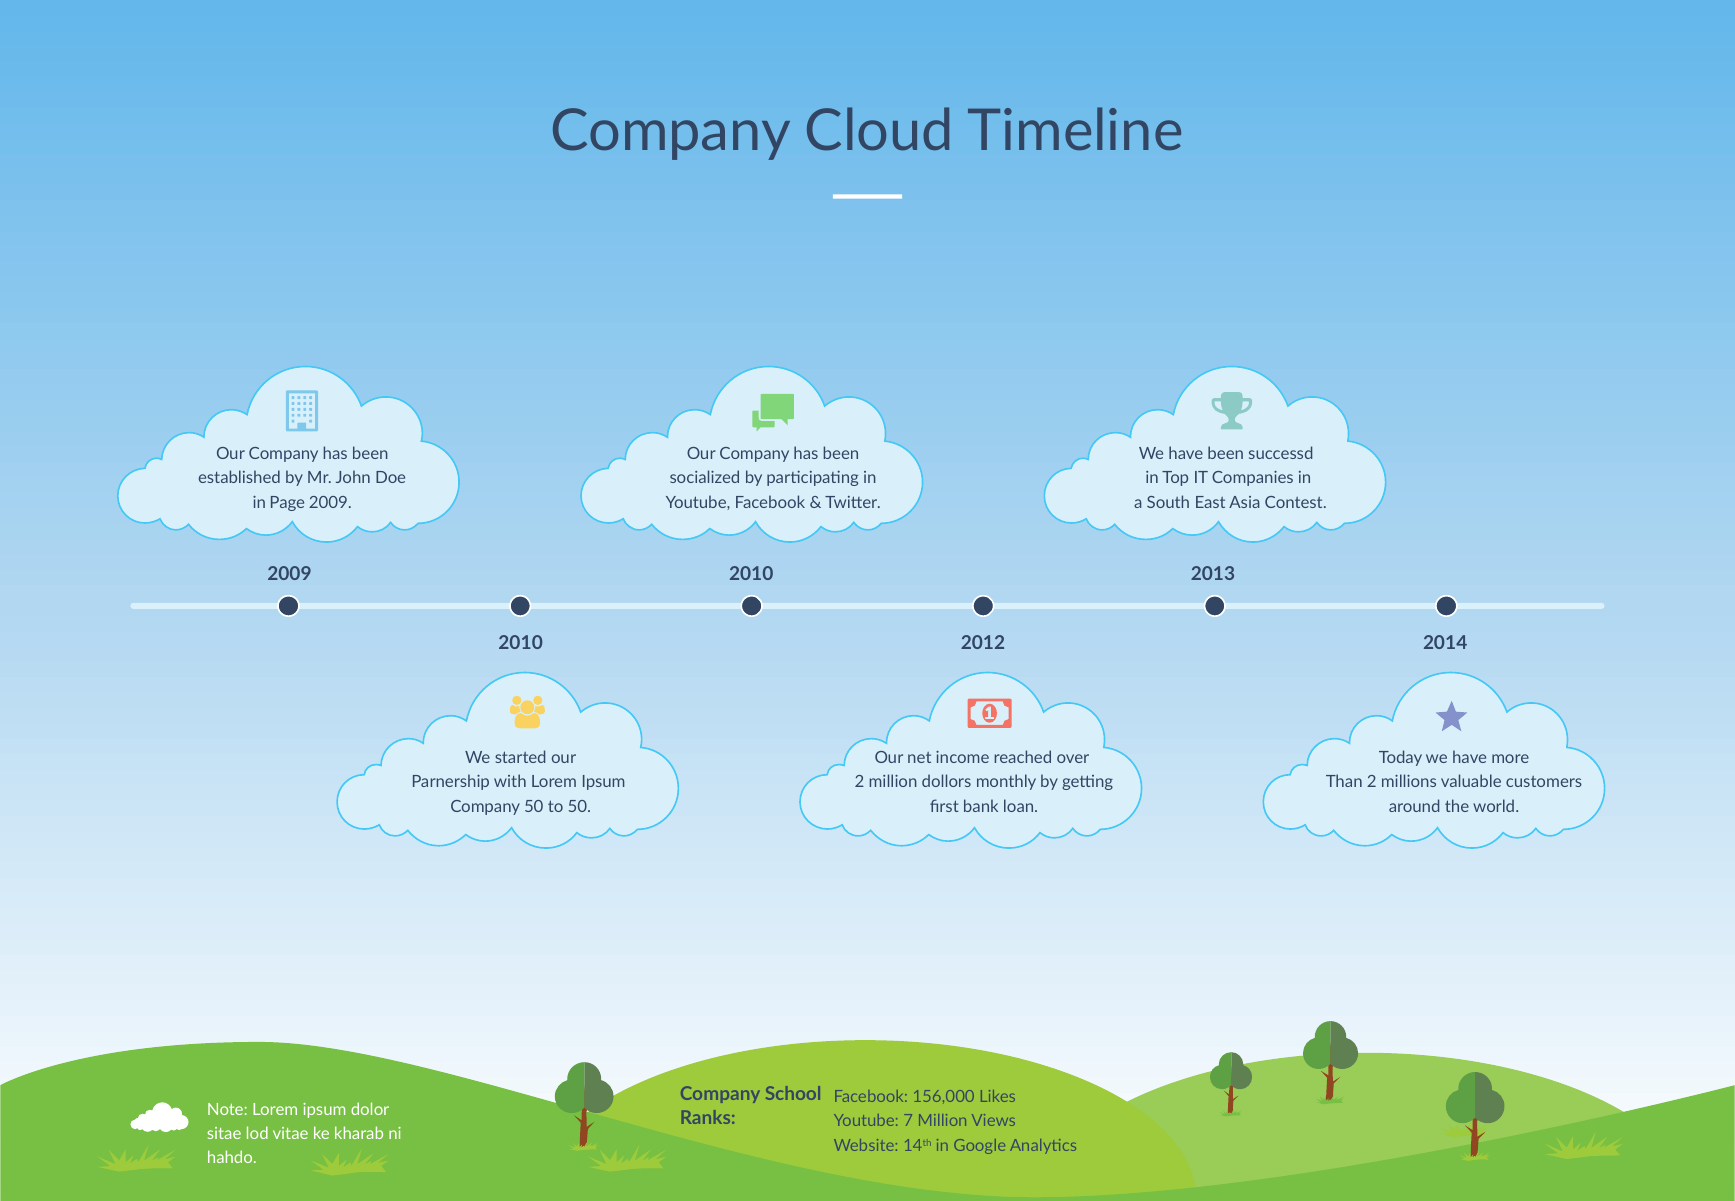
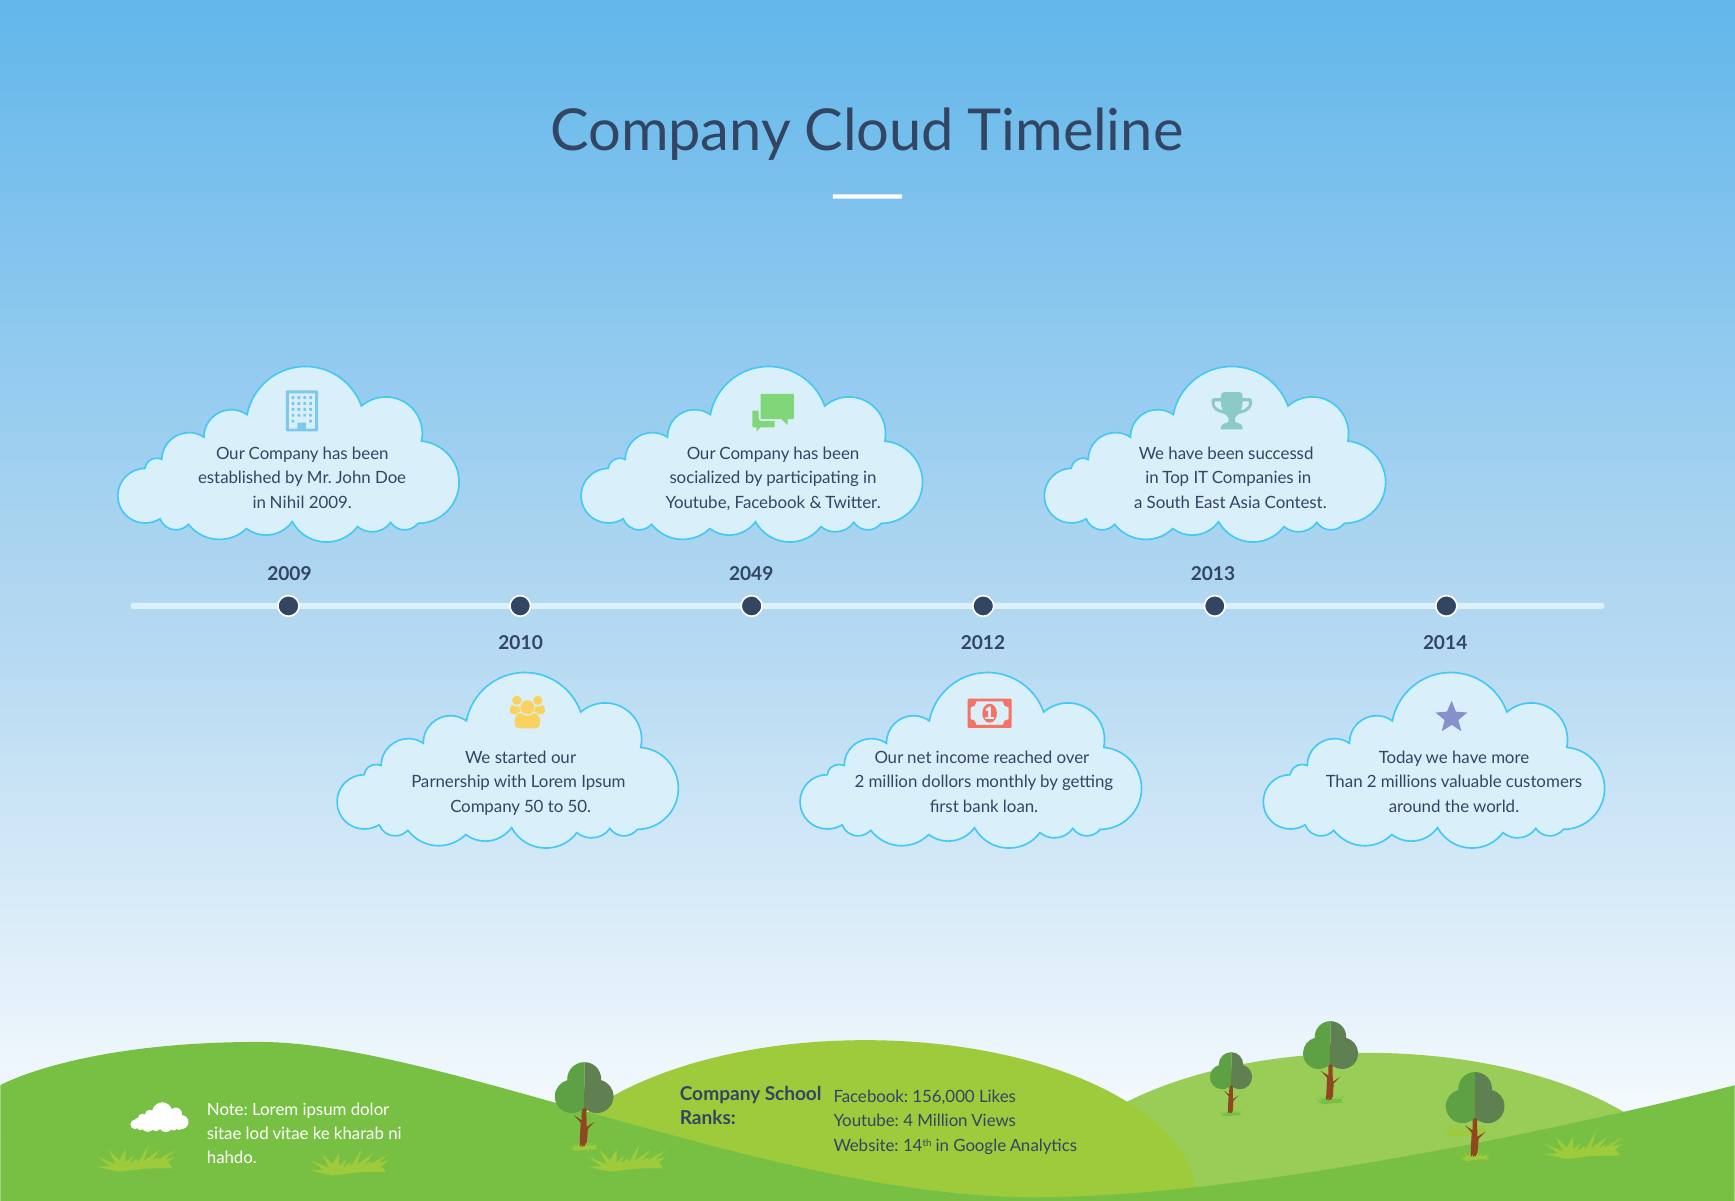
Page: Page -> Nihil (287, 503)
2010: 2010 -> 2049 (751, 574)
7: 7 -> 4 (908, 1121)
